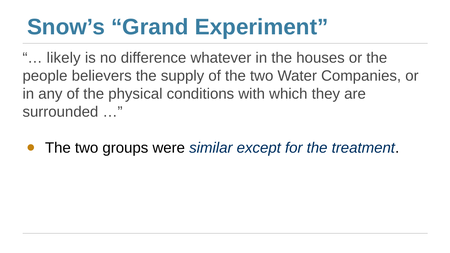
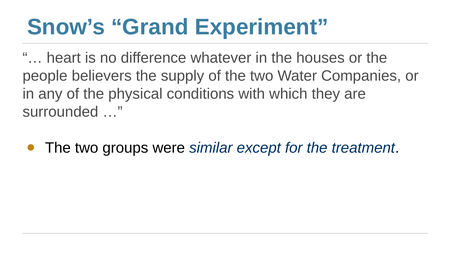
likely: likely -> heart (64, 58)
